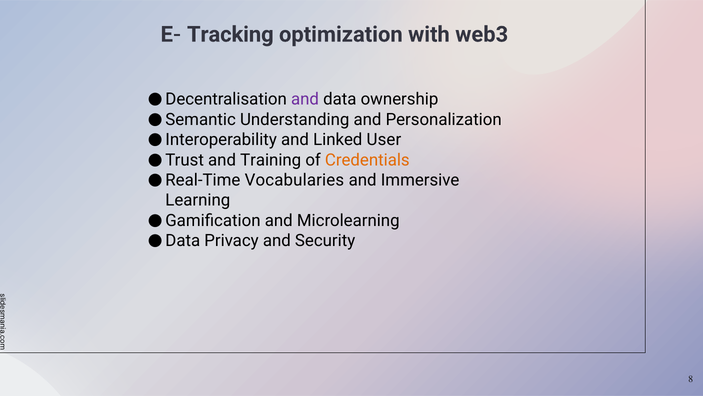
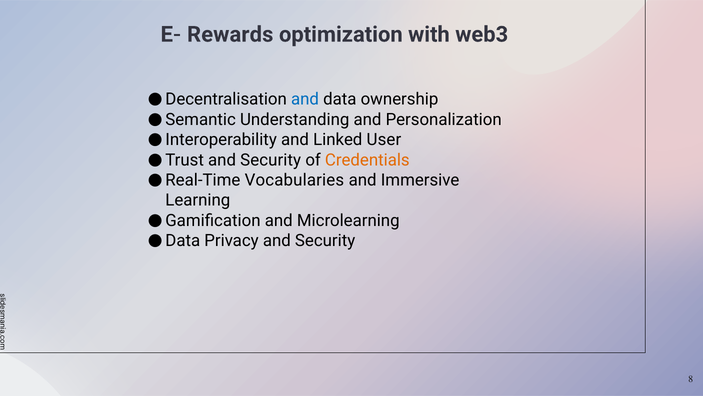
Tracking: Tracking -> Rewards (230, 34)
and colour: purple -> blue (305, 99)
Training: Training -> Security (271, 160)
